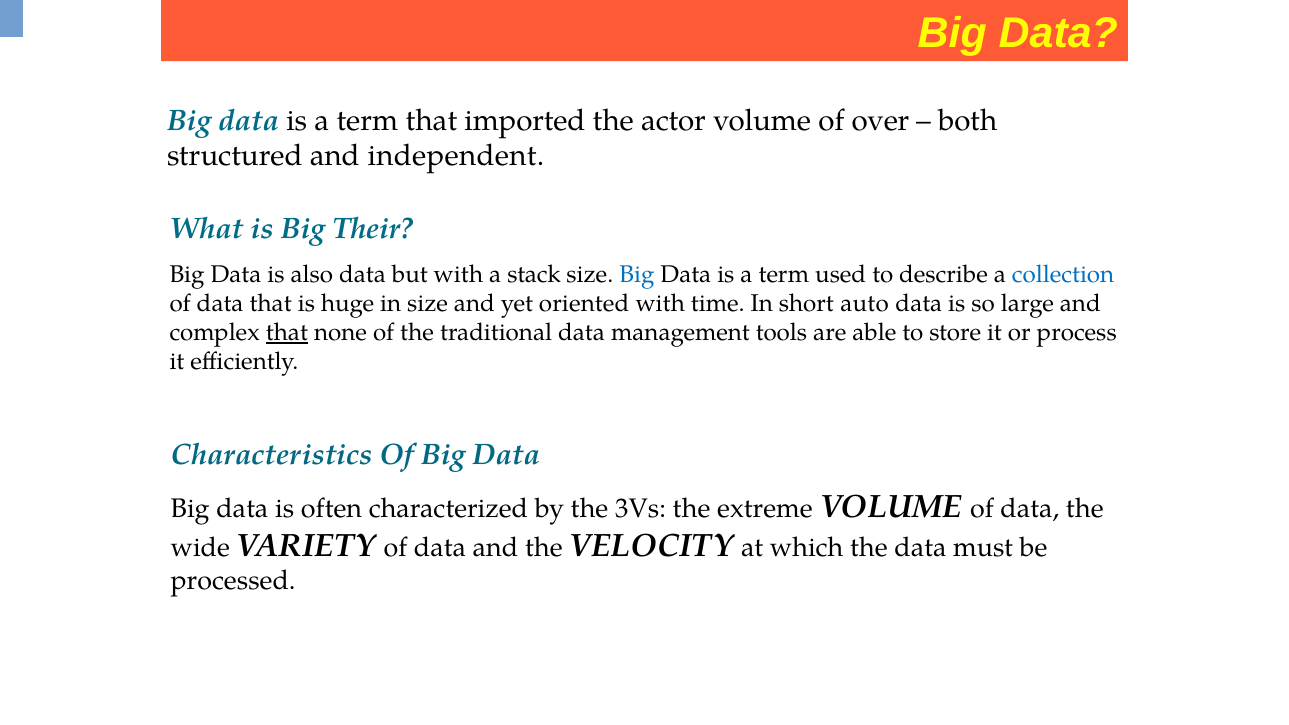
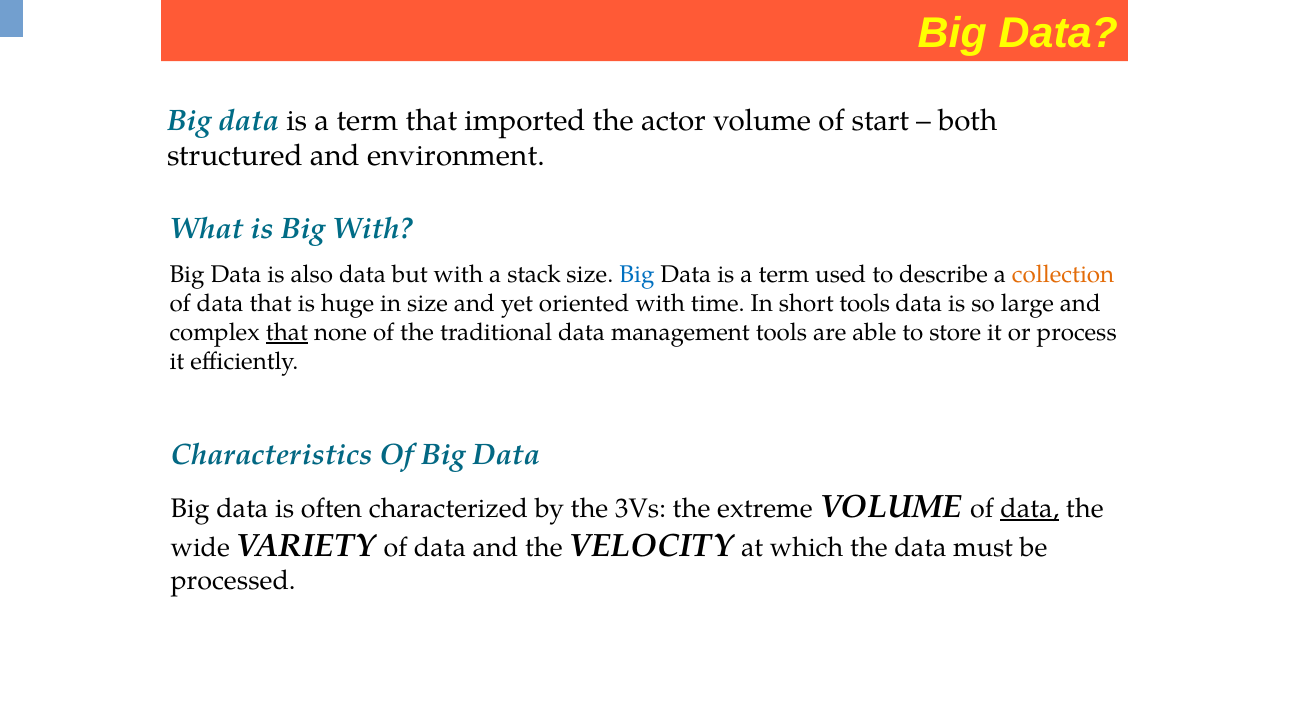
over: over -> start (880, 121)
independent: independent -> environment (456, 156)
Big Their: Their -> With (372, 228)
collection colour: blue -> orange (1063, 275)
short auto: auto -> tools (865, 304)
data underline: none -> present (1030, 509)
